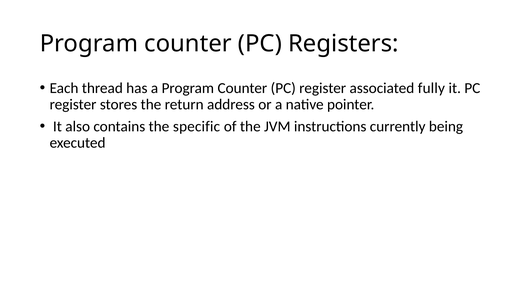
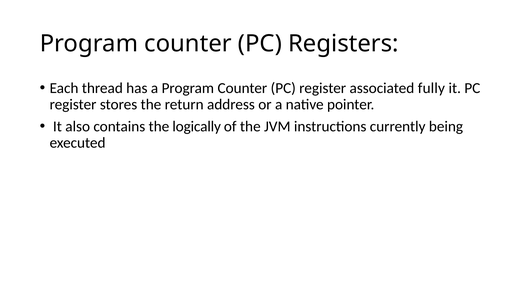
specific: specific -> logically (197, 127)
